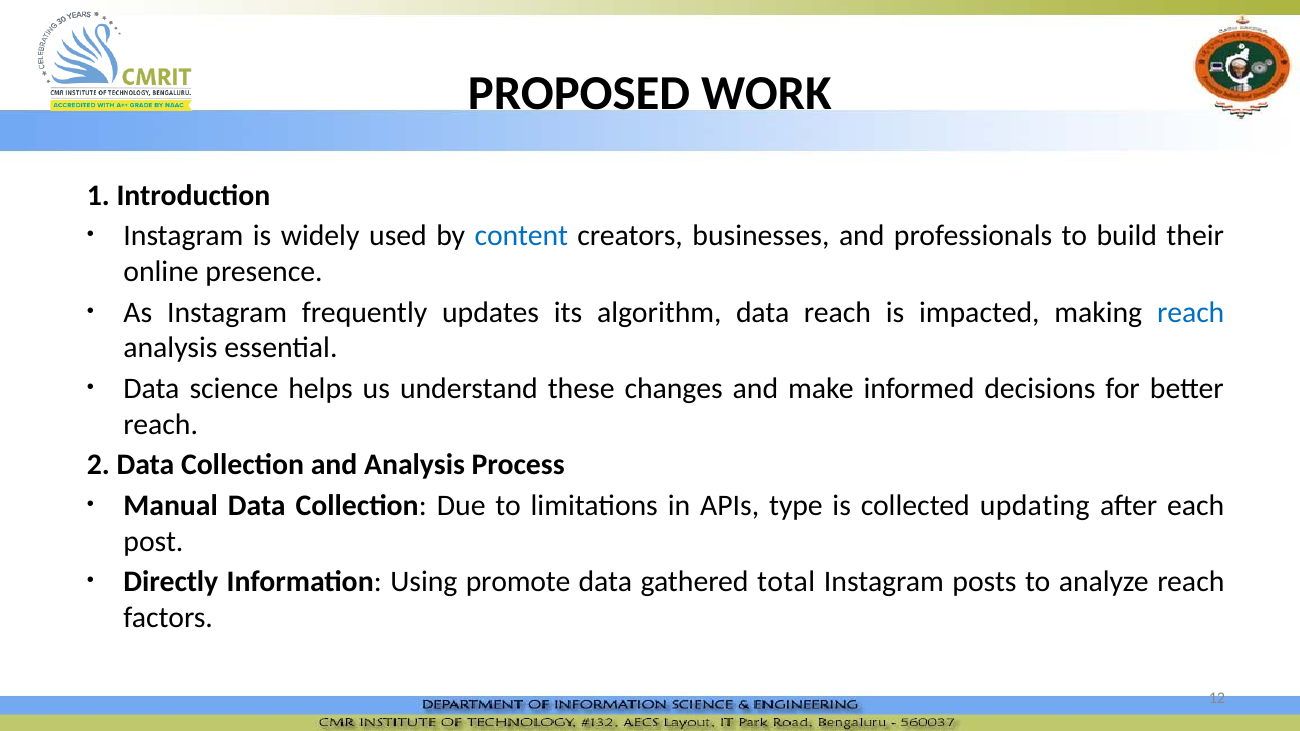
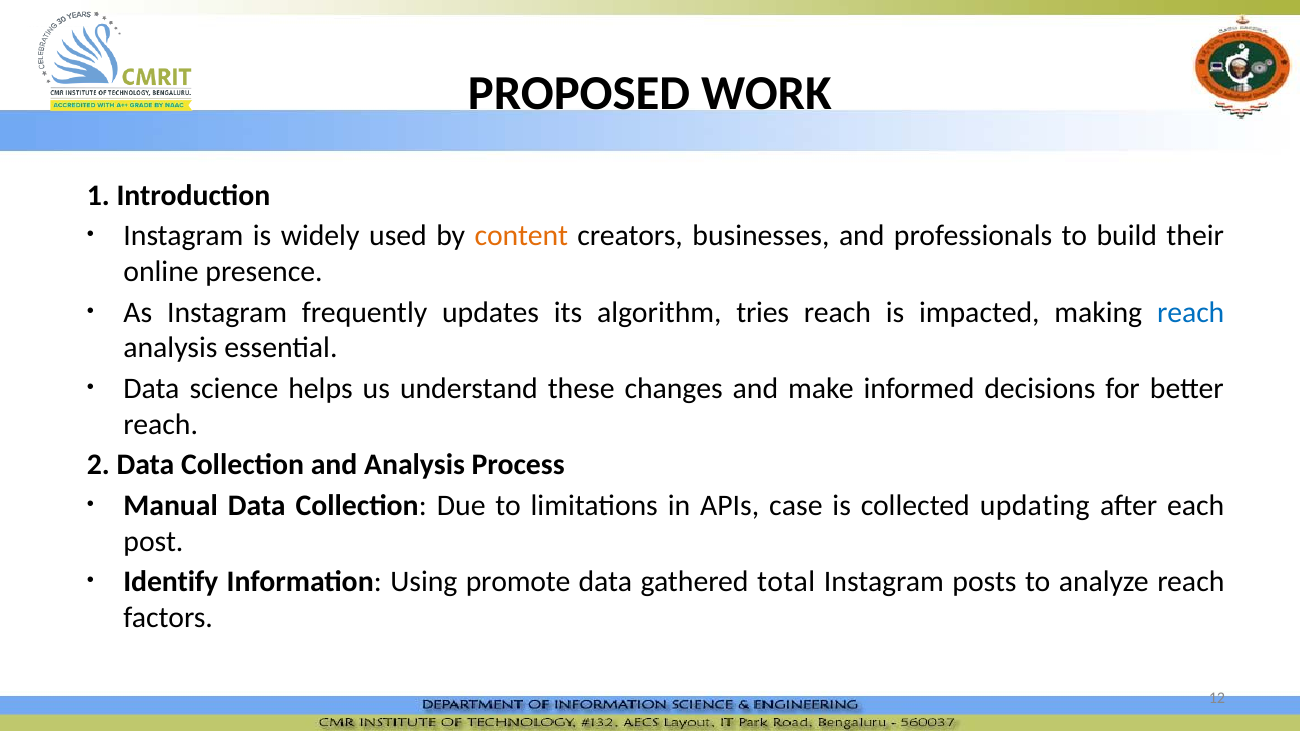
content colour: blue -> orange (521, 236)
algorithm data: data -> tries (763, 312)
type: type -> case (796, 506)
Directly: Directly -> Identify (171, 582)
